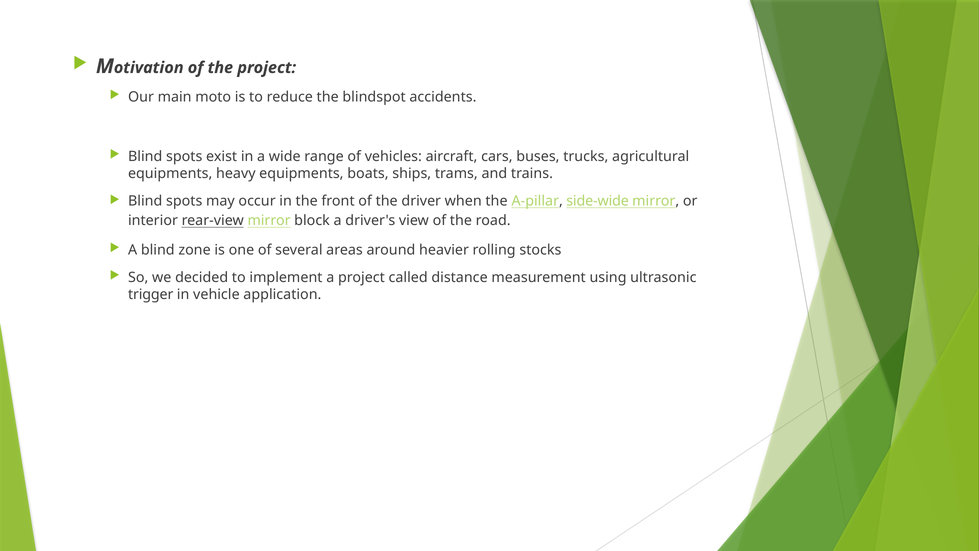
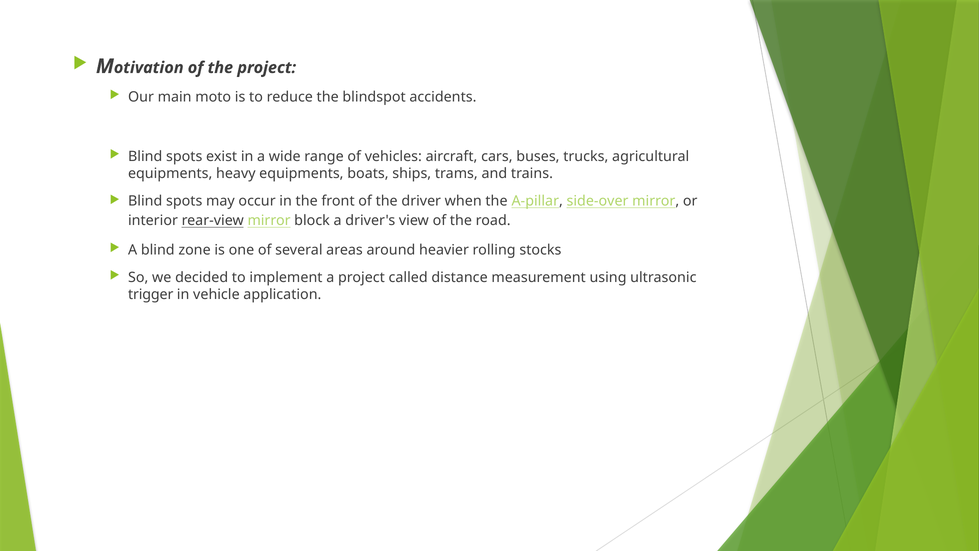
side-wide: side-wide -> side-over (598, 201)
